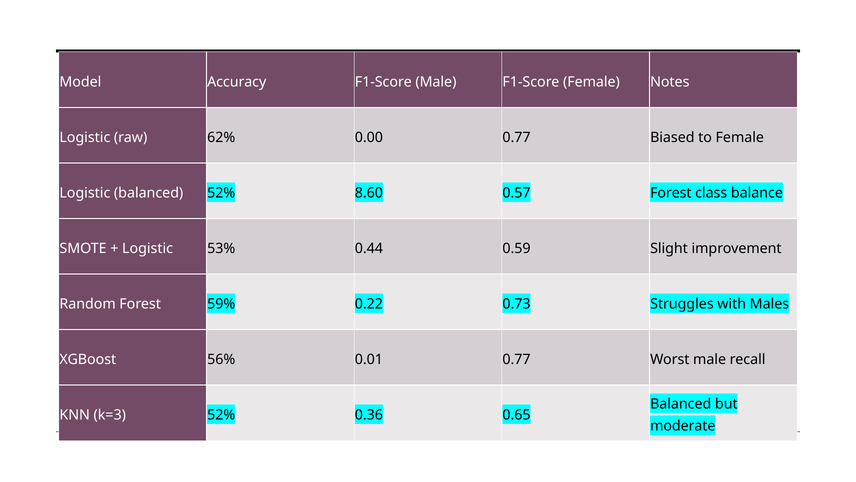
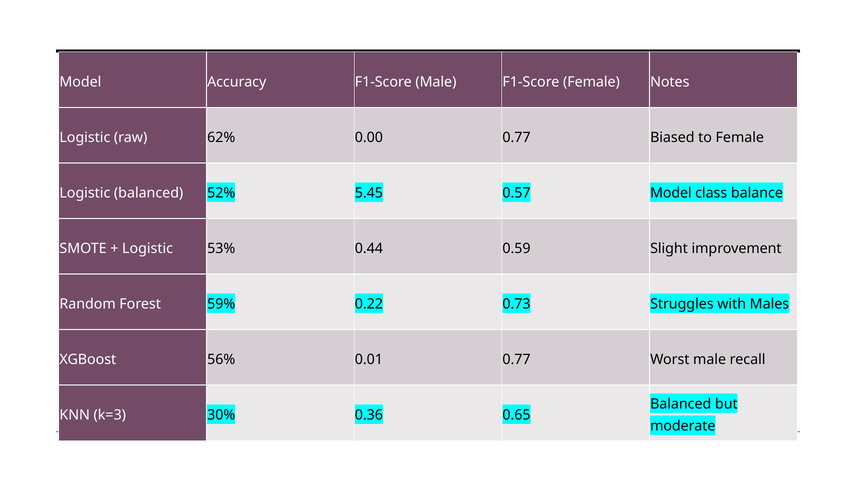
8.60: 8.60 -> 5.45 (369, 193)
0.57 Forest: Forest -> Model (671, 193)
k=3 52%: 52% -> 30% (221, 415)
